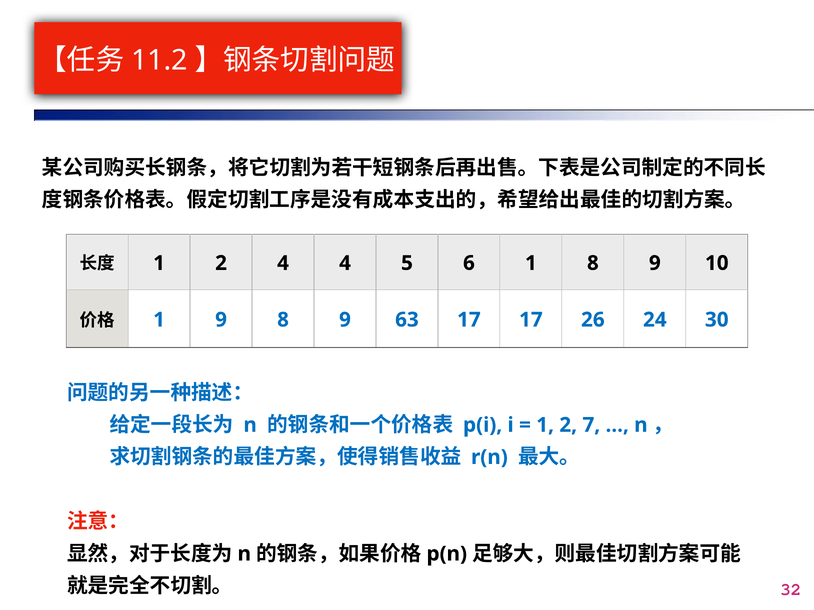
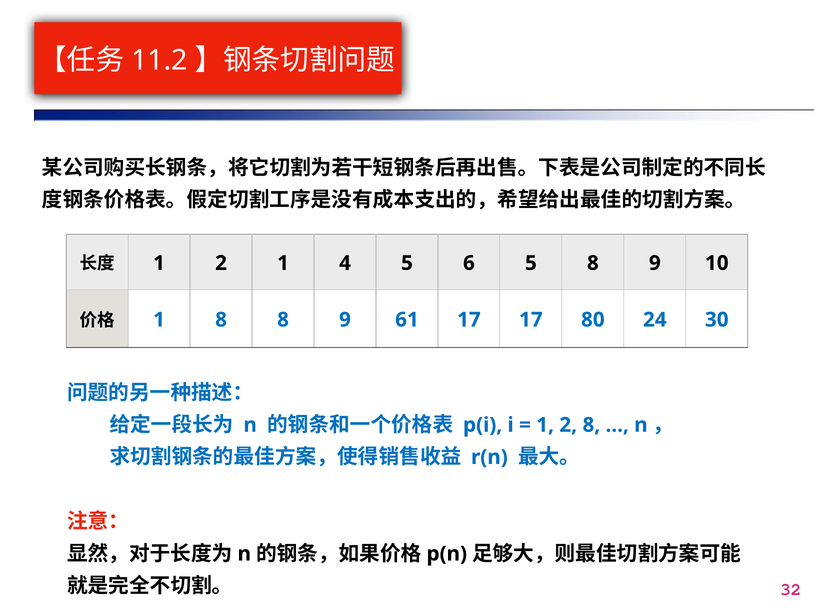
2 4: 4 -> 1 (283, 263)
6 1: 1 -> 5 (531, 263)
1 9: 9 -> 8 (221, 320)
63: 63 -> 61 (407, 320)
26: 26 -> 80 (593, 320)
2 7: 7 -> 8 (591, 425)
